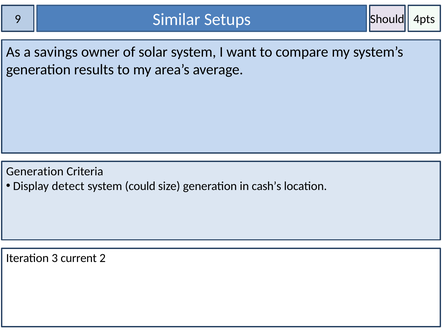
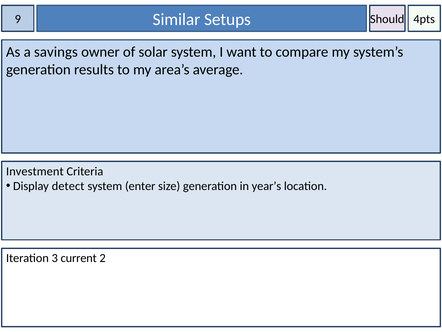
Generation: Generation -> Investment (35, 171)
could: could -> enter (140, 186)
cash’s: cash’s -> year’s (266, 186)
